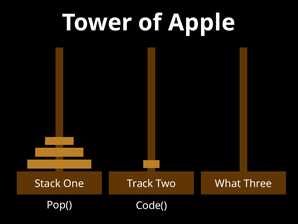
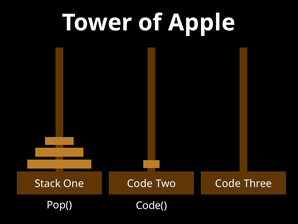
One Track: Track -> Code (140, 183)
Two What: What -> Code (228, 183)
